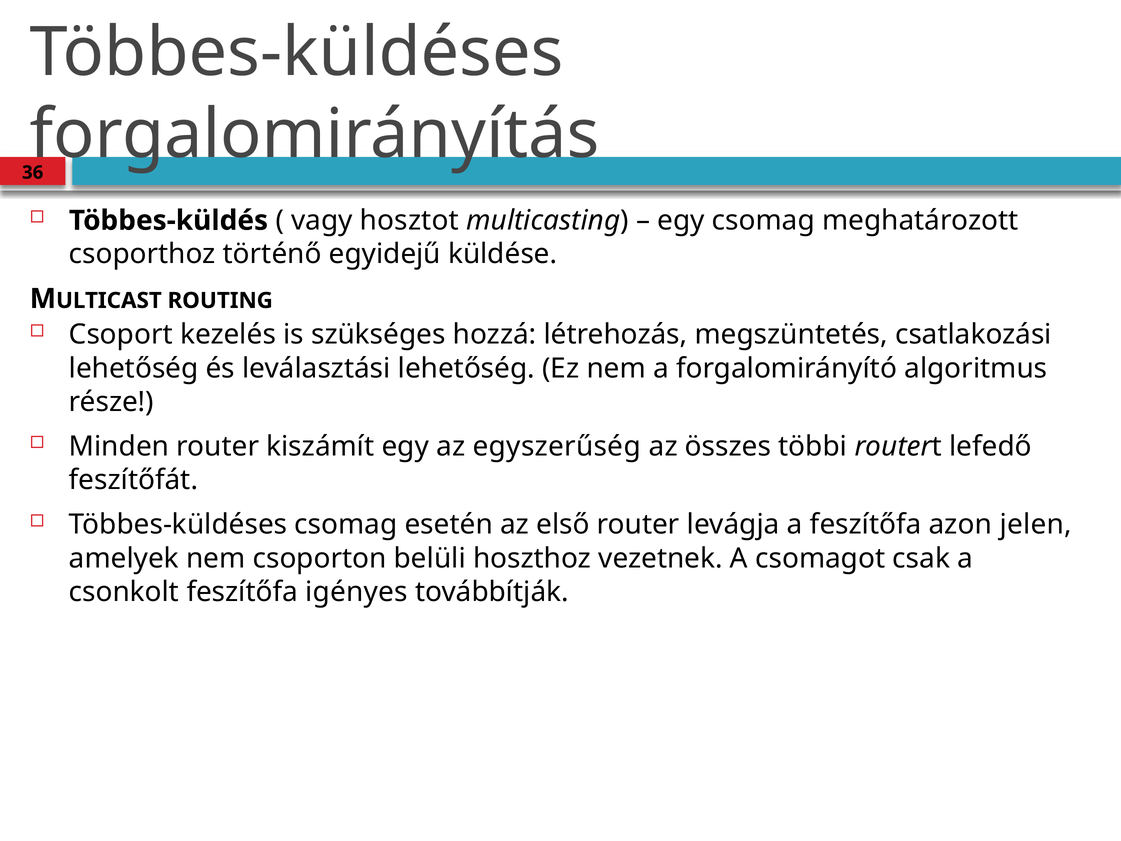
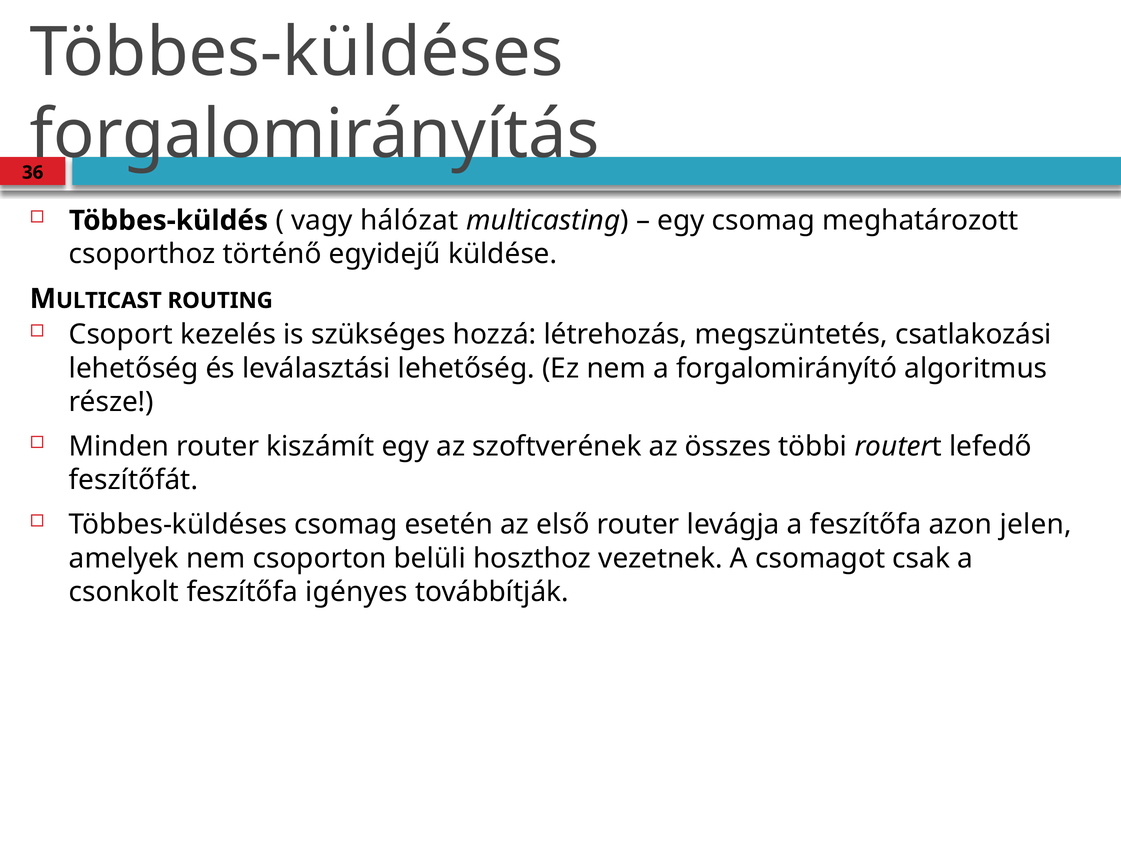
hosztot: hosztot -> hálózat (409, 220)
egyszerűség: egyszerűség -> szoftverének (557, 446)
